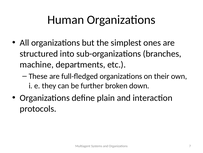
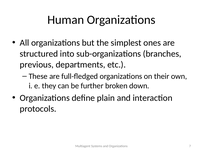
machine: machine -> previous (37, 64)
